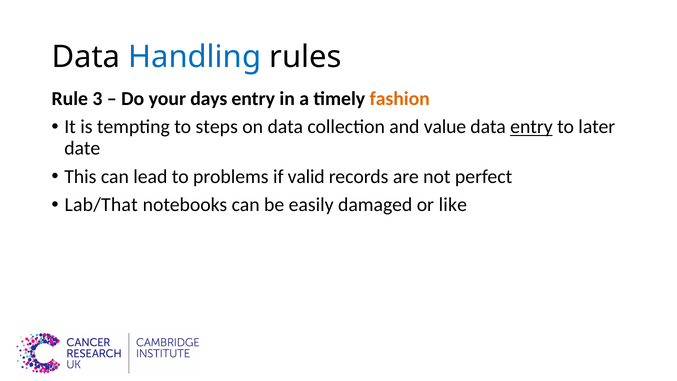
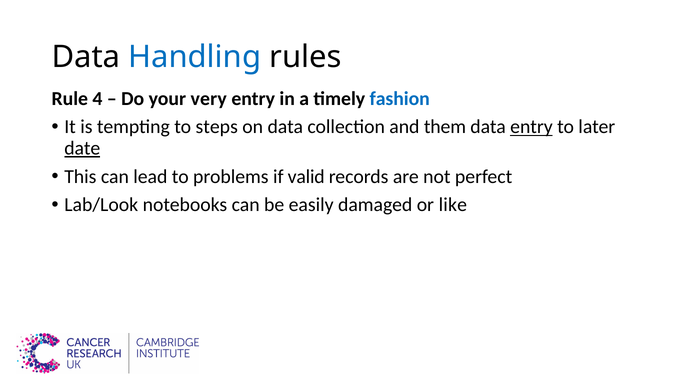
3: 3 -> 4 (97, 98)
days: days -> very (209, 98)
fashion colour: orange -> blue (400, 98)
value: value -> them (445, 127)
date underline: none -> present (82, 148)
Lab/That: Lab/That -> Lab/Look (101, 205)
